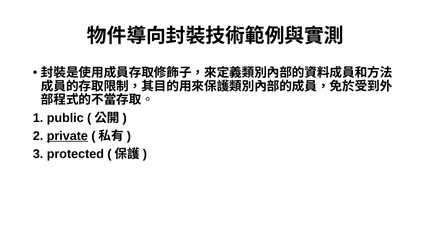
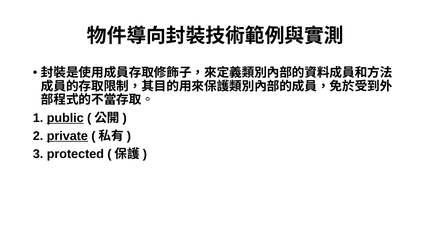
public underline: none -> present (65, 118)
